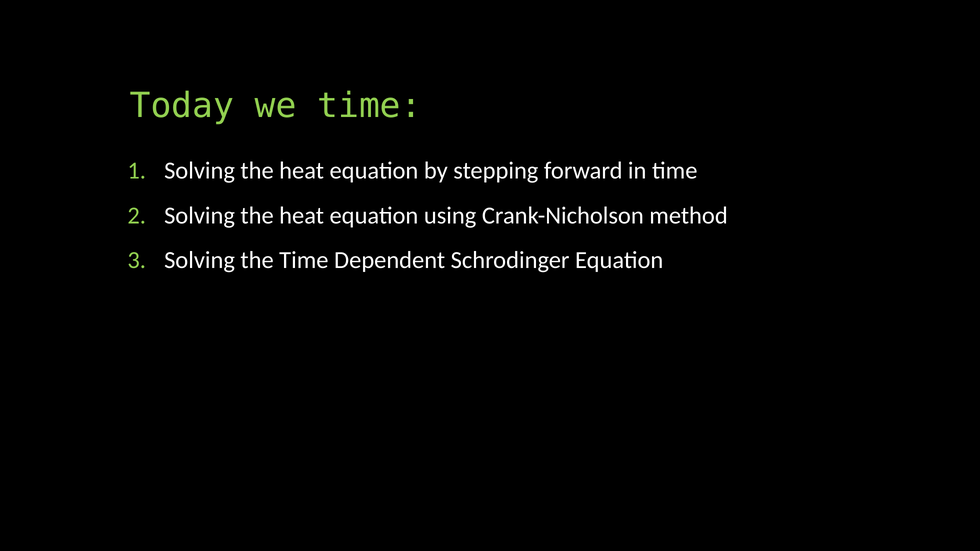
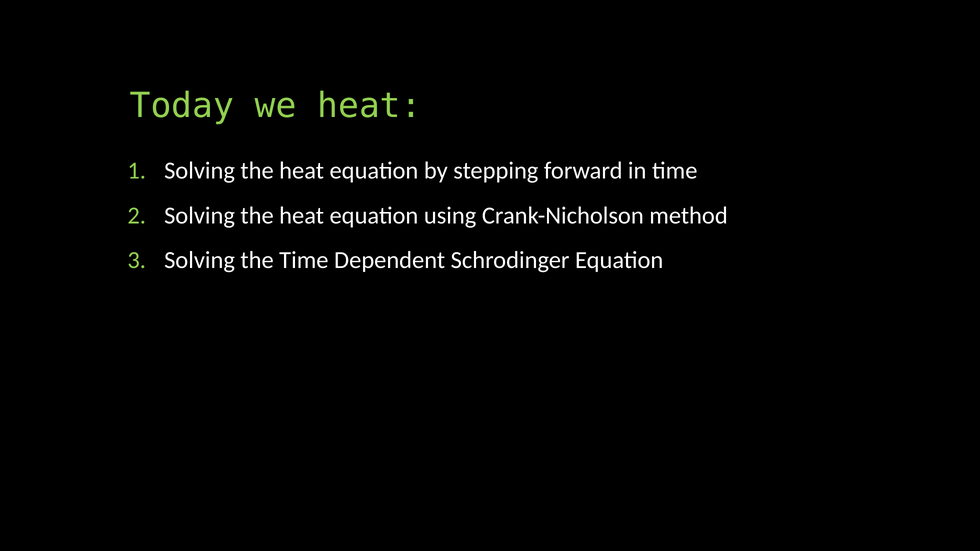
we time: time -> heat (370, 106)
